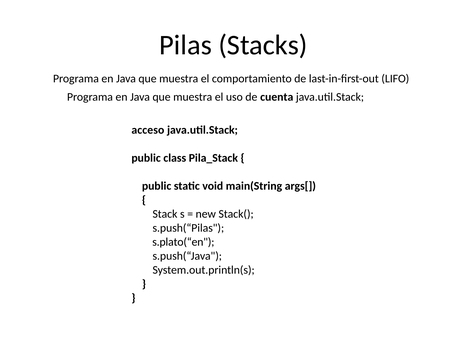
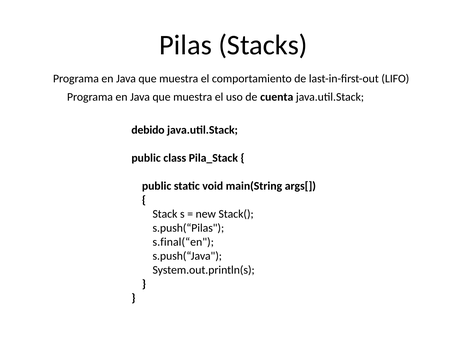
acceso: acceso -> debido (148, 130)
s.plato(“en: s.plato(“en -> s.final(“en (183, 242)
